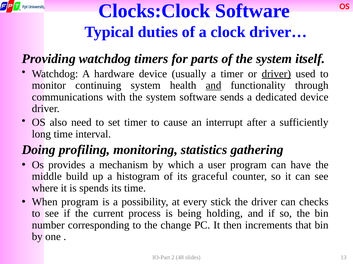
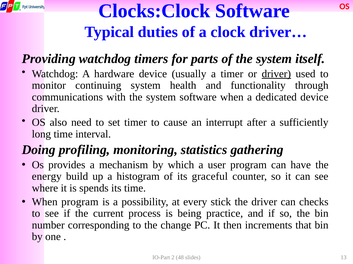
and underline: present -> none (213, 86)
software sends: sends -> when (232, 97)
middle: middle -> energy (47, 177)
holding: holding -> practice (225, 214)
